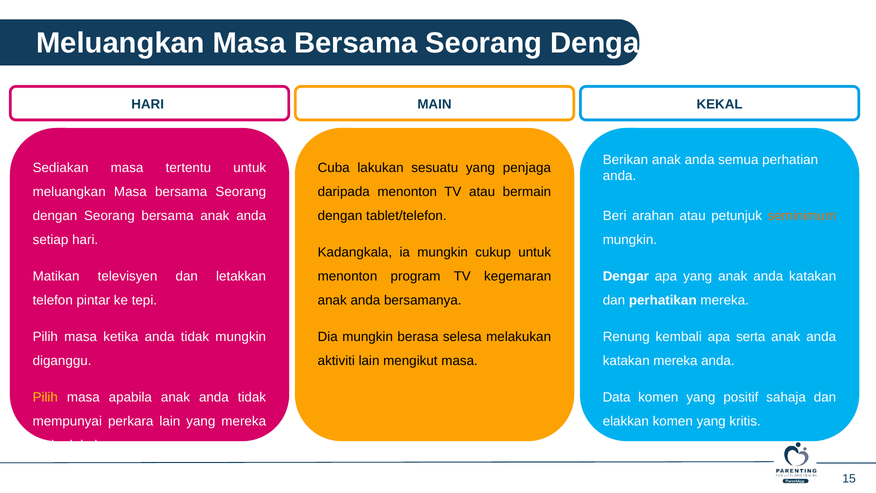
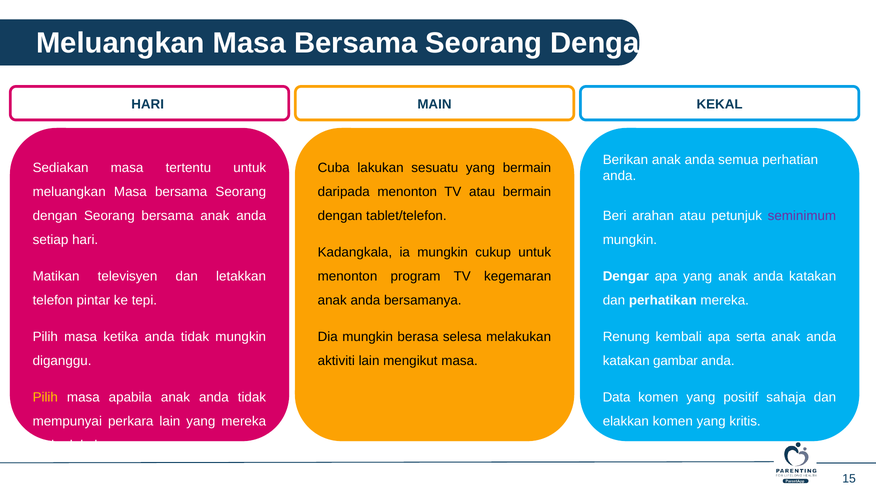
yang penjaga: penjaga -> bermain (527, 168)
seminimum colour: orange -> purple (802, 216)
katakan mereka: mereka -> gambar (675, 361)
